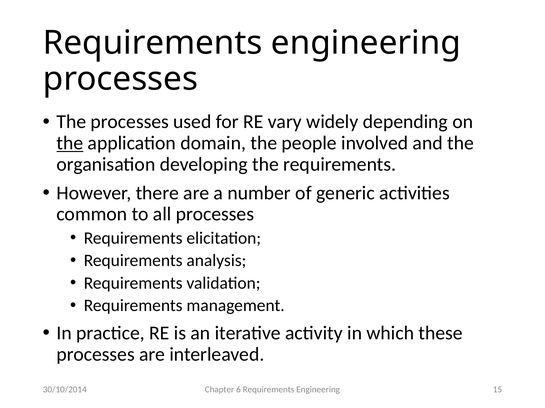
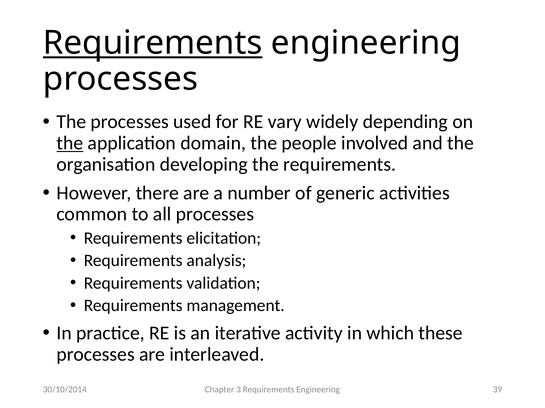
Requirements underline: none -> present (153, 43)
6: 6 -> 3 (238, 390)
15: 15 -> 39 (497, 390)
